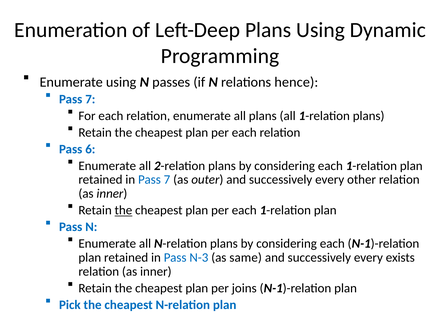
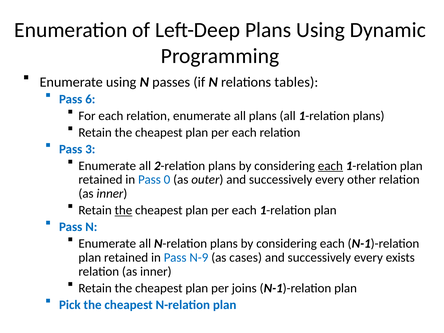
hence: hence -> tables (296, 82)
7: 7 -> 6 (90, 99)
6: 6 -> 3 (90, 149)
each underline: none -> present (330, 166)
in Pass 7: 7 -> 0 (167, 180)
N-3: N-3 -> N-9 (199, 258)
same: same -> cases (246, 258)
